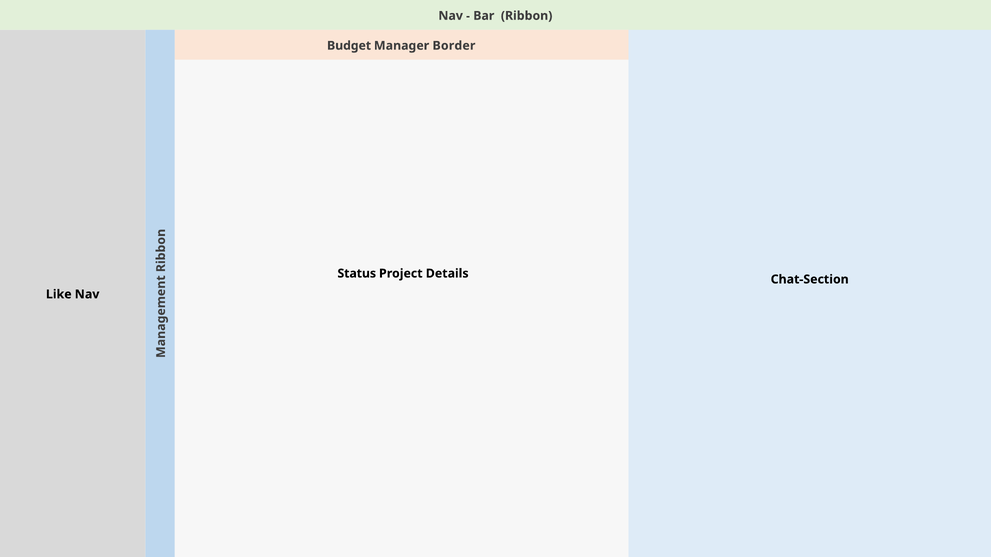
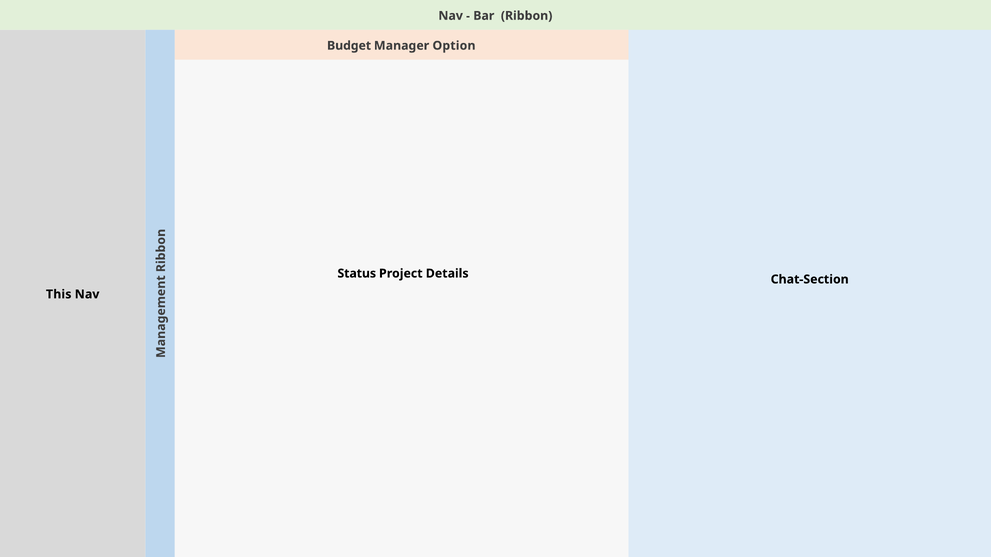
Border: Border -> Option (454, 46)
Like: Like -> This (59, 294)
